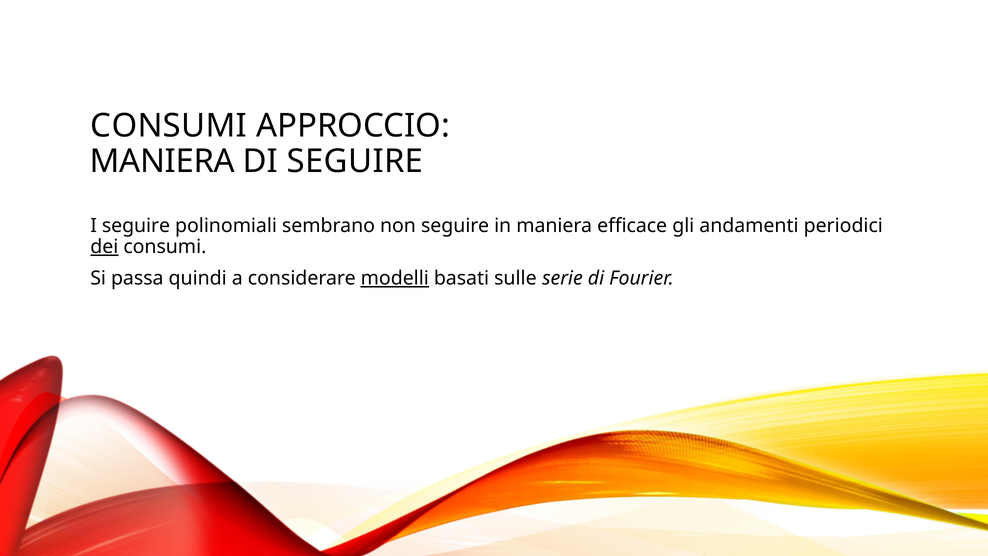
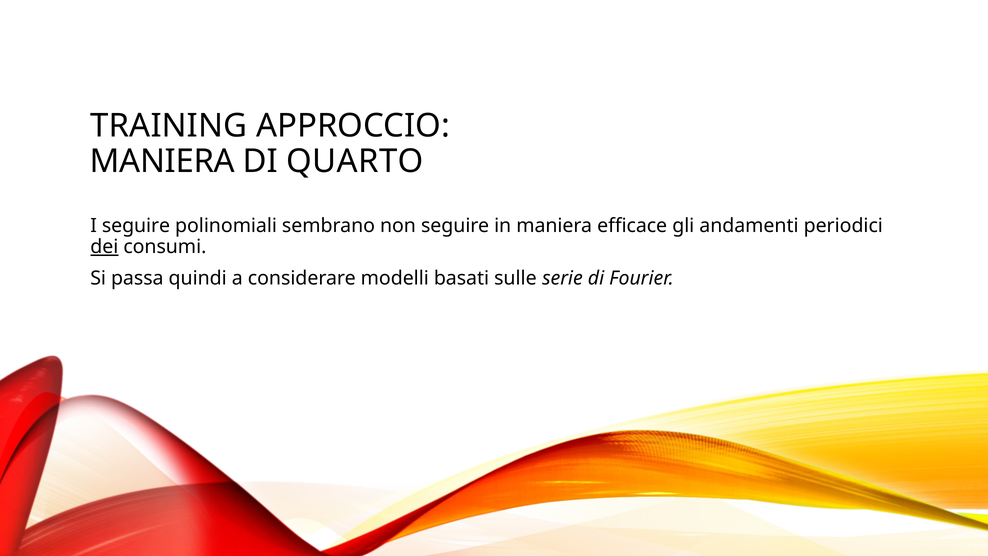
CONSUMI: CONSUMI -> TRAINING (169, 126)
DI SEGUIRE: SEGUIRE -> QUARTO (355, 161)
modelli underline: present -> none (395, 278)
